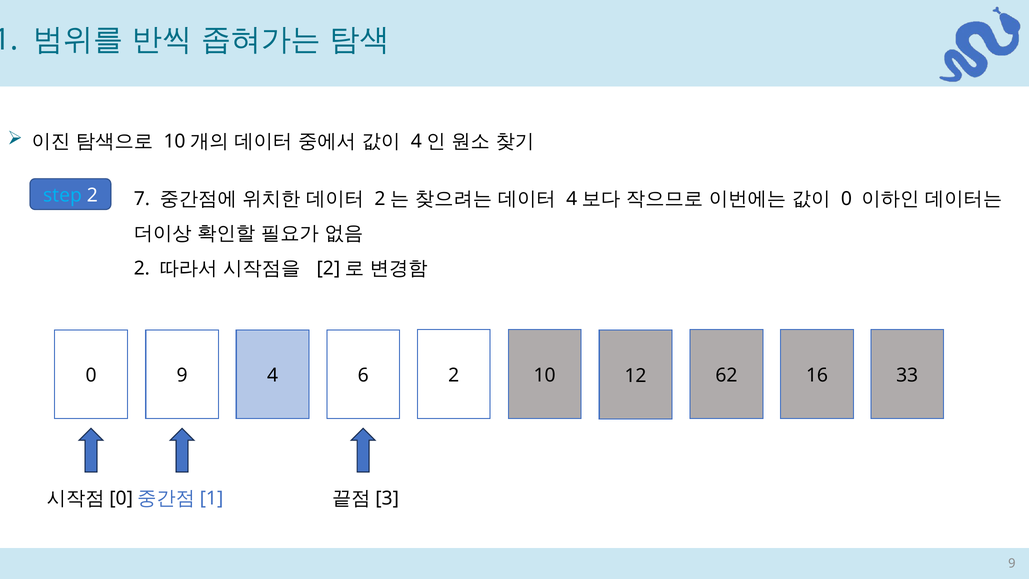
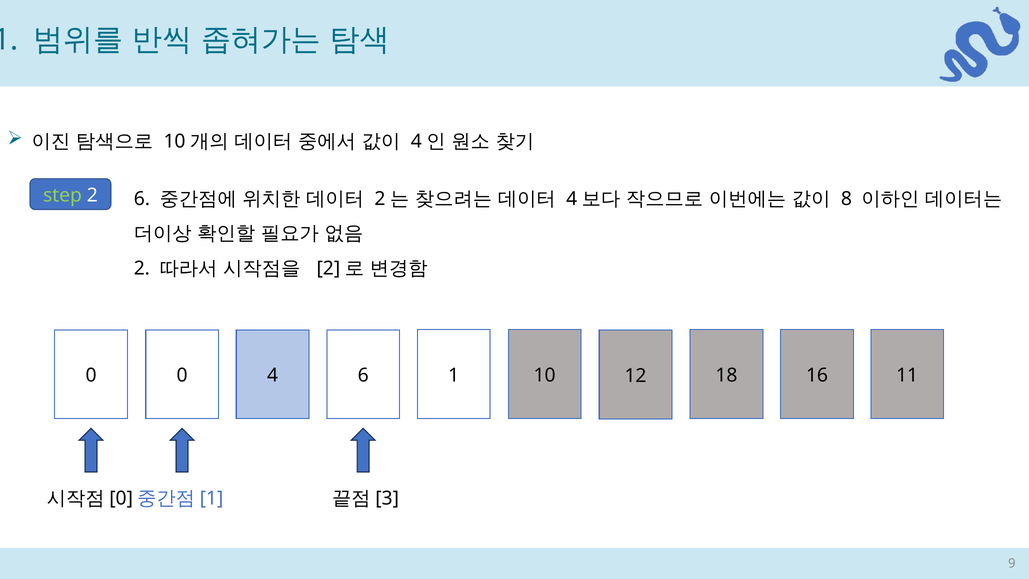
step colour: light blue -> light green (62, 195)
2 7: 7 -> 6 (142, 199)
0: 0 -> 8 (846, 199)
0 9: 9 -> 0 (182, 375)
6 2: 2 -> 1 (454, 375)
62: 62 -> 18 (726, 375)
33: 33 -> 11 (907, 375)
